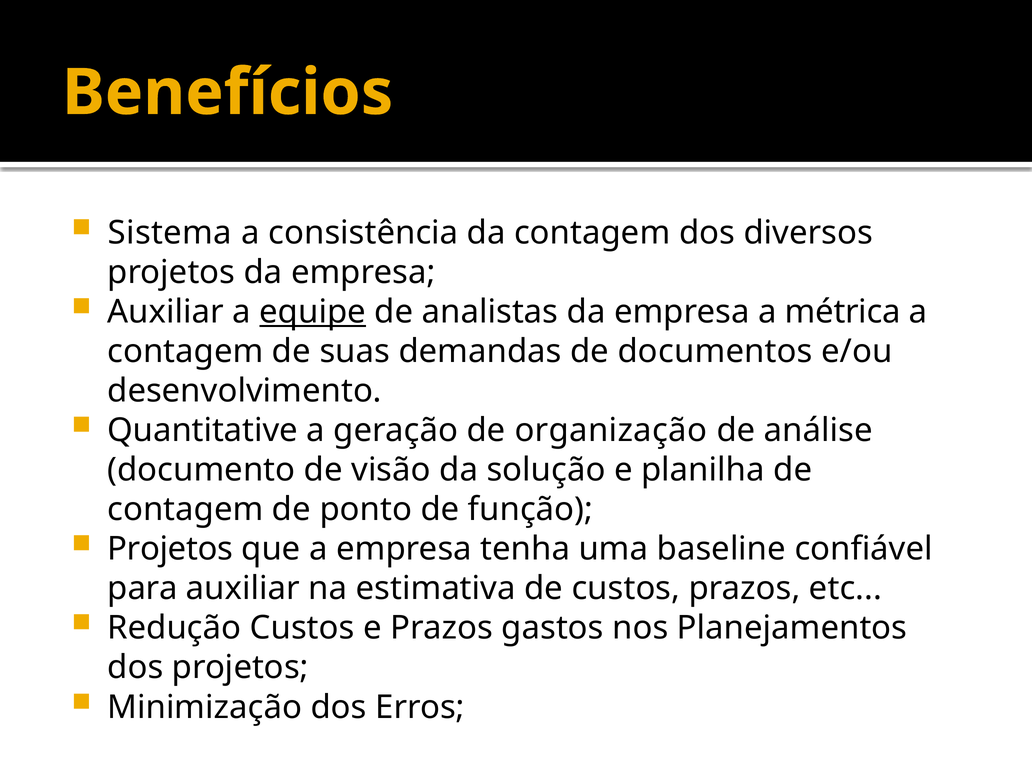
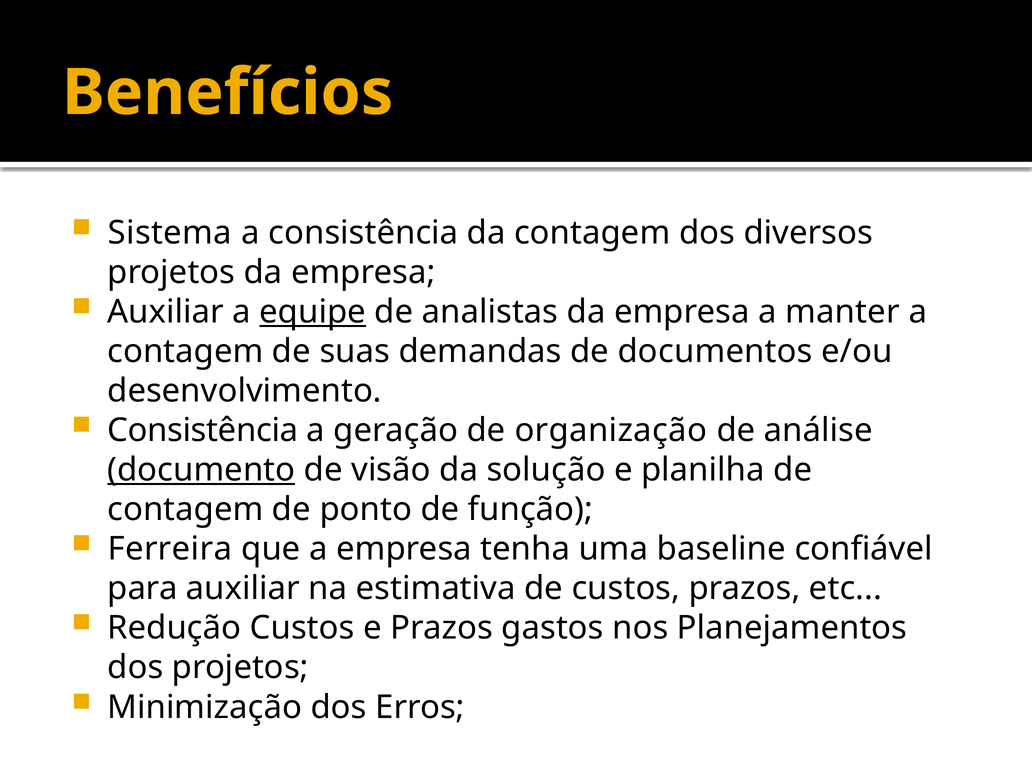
métrica: métrica -> manter (843, 312)
Quantitative: Quantitative -> Consistência (203, 430)
documento underline: none -> present (201, 470)
Projetos: Projetos -> Ferreira (170, 549)
